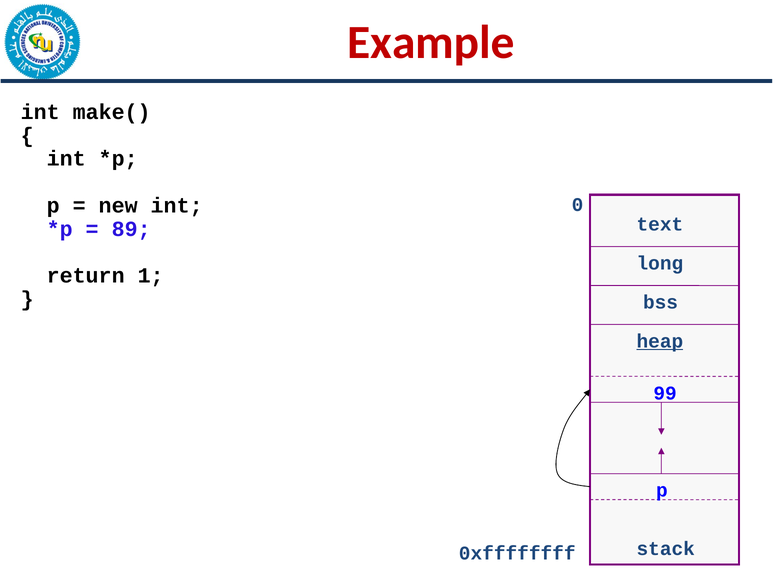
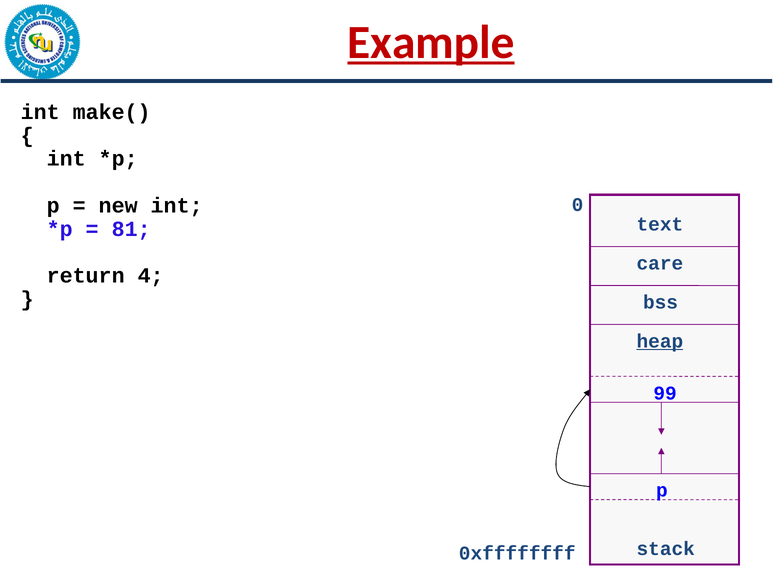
Example underline: none -> present (431, 42)
89: 89 -> 81 (131, 229)
long: long -> care (660, 263)
1: 1 -> 4 (151, 275)
